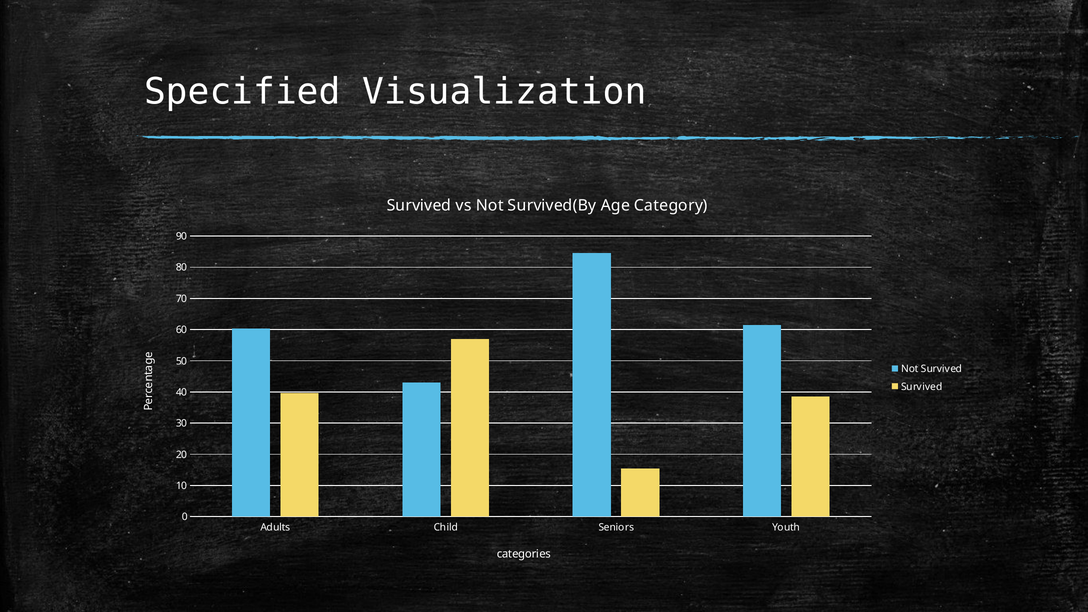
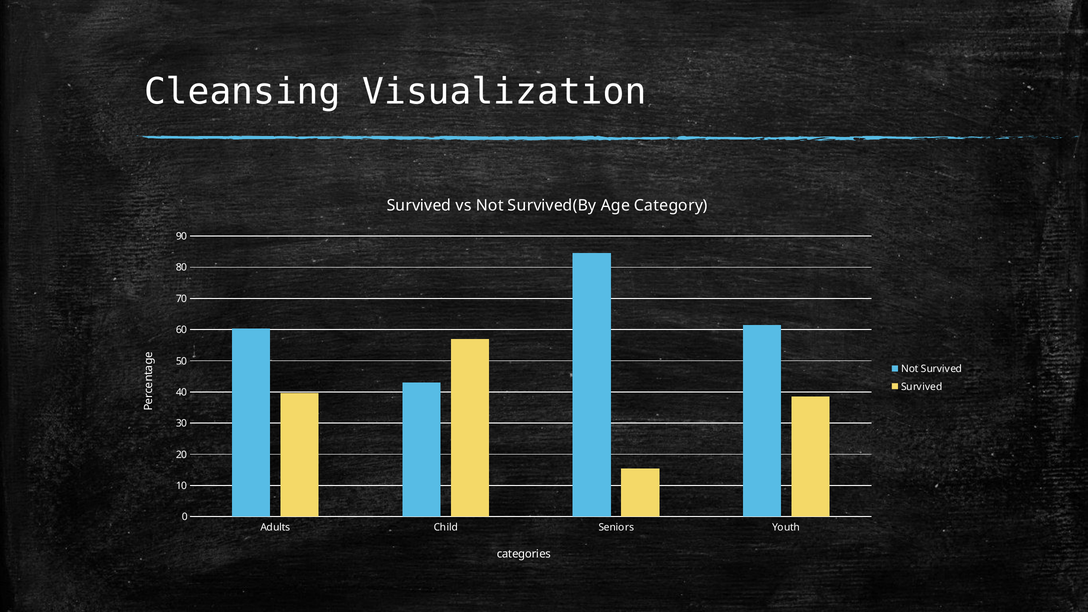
Specified: Specified -> Cleansing (242, 92)
